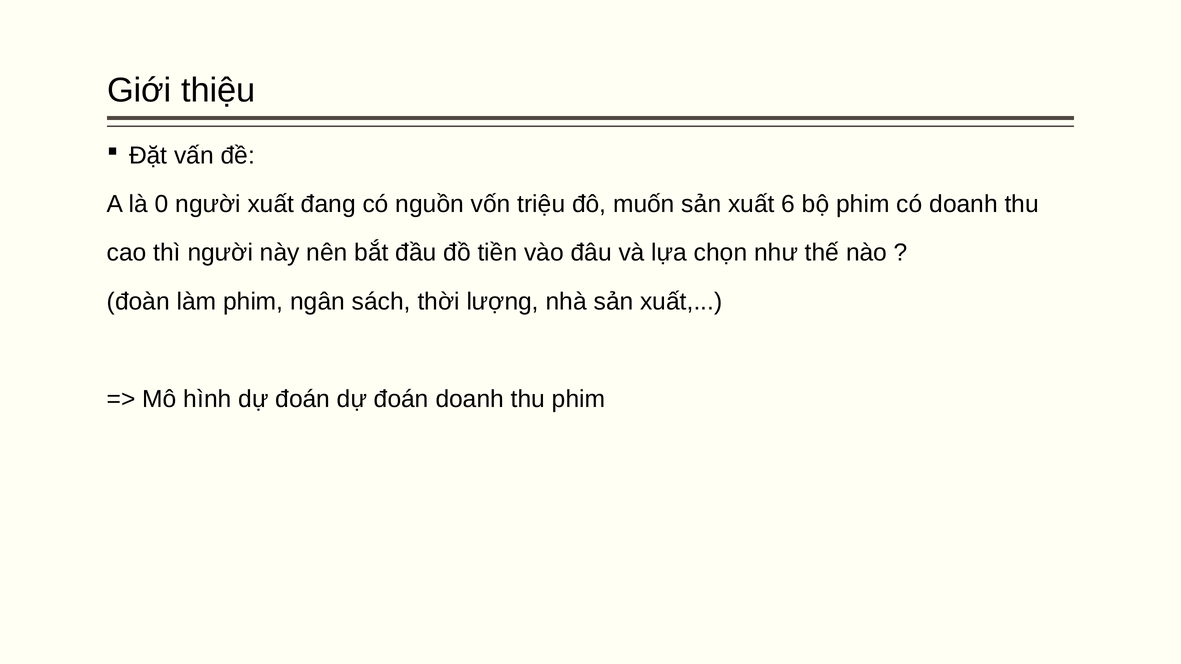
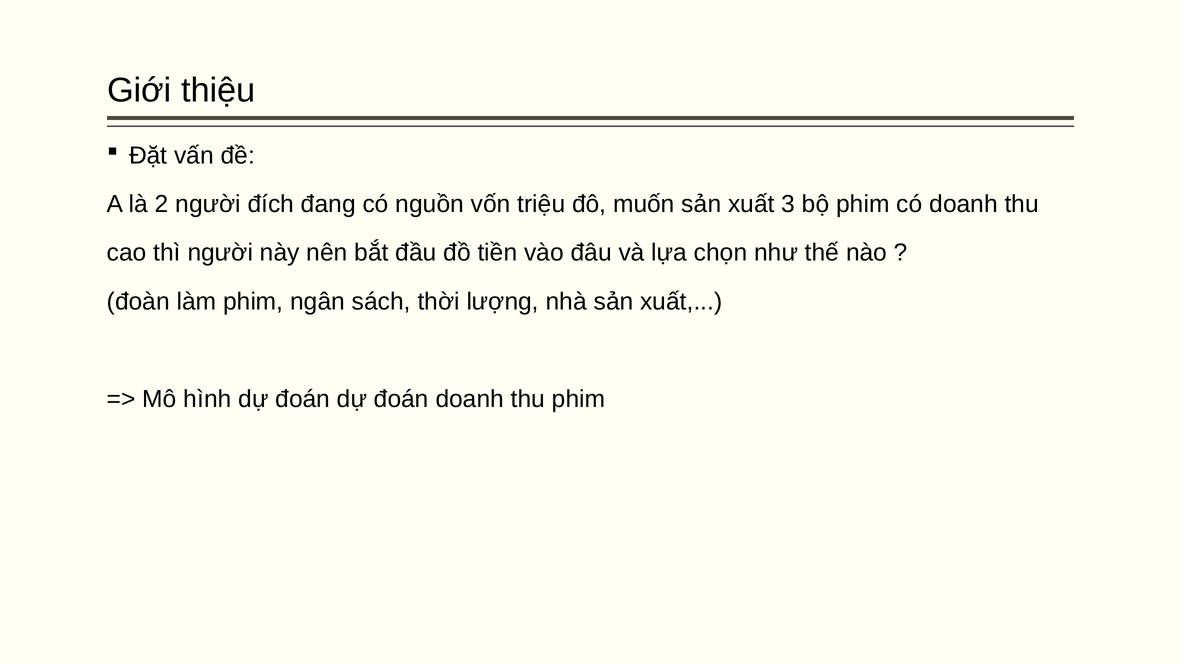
0: 0 -> 2 (162, 204)
người xuất: xuất -> đích (271, 204)
6: 6 -> 3 (788, 204)
